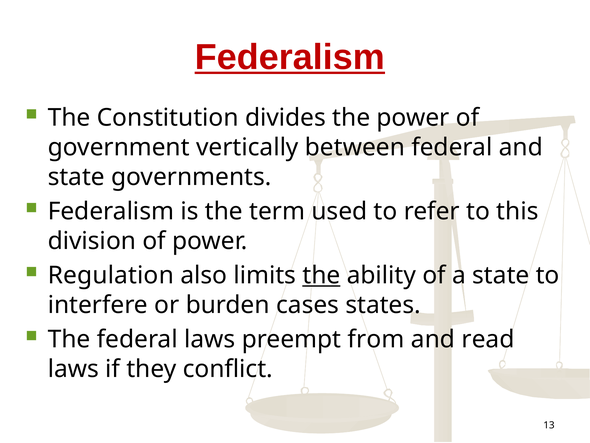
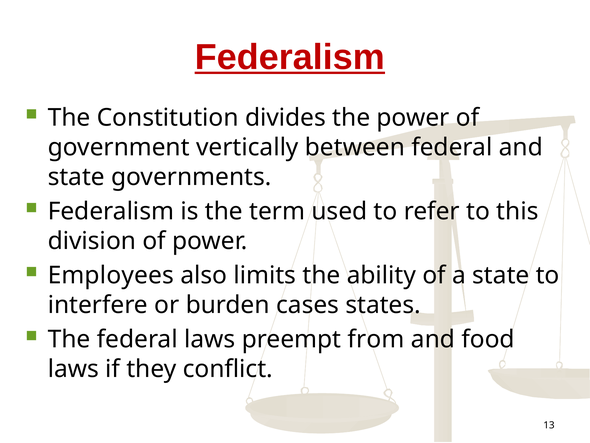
Regulation: Regulation -> Employees (111, 275)
the underline: present -> none (321, 275)
read: read -> food (488, 339)
